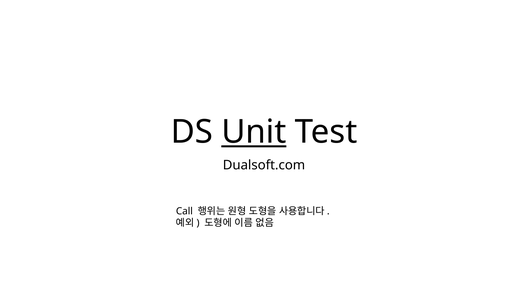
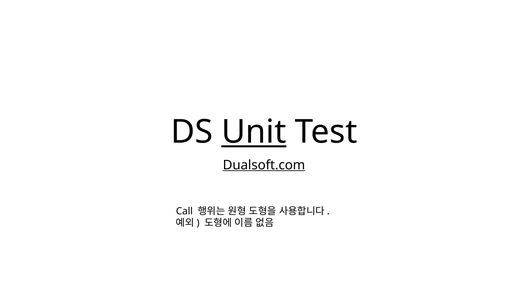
Dualsoft.com underline: none -> present (264, 165)
